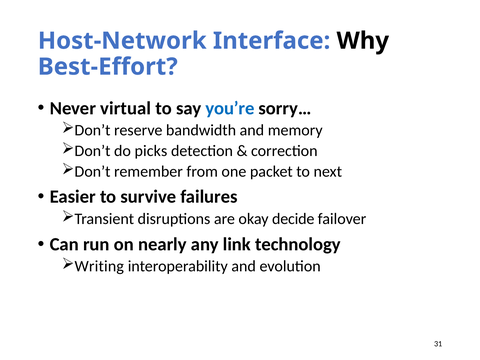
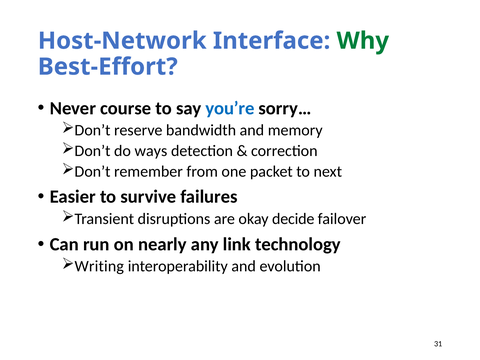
Why colour: black -> green (363, 41)
virtual: virtual -> course (126, 108)
picks: picks -> ways (151, 151)
